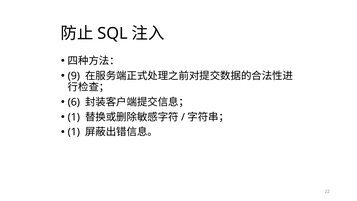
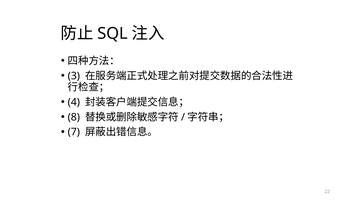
9: 9 -> 3 (74, 76)
6: 6 -> 4 (74, 102)
1: 1 -> 8 (74, 117)
1: 1 -> 7 (74, 132)
